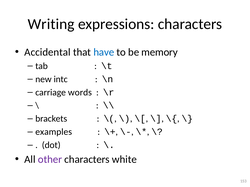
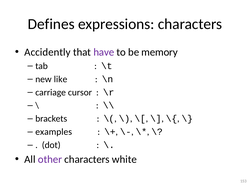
Writing: Writing -> Defines (51, 24)
Accidental: Accidental -> Accidently (47, 52)
have colour: blue -> purple (104, 52)
intc: intc -> like (61, 79)
words: words -> cursor (80, 93)
